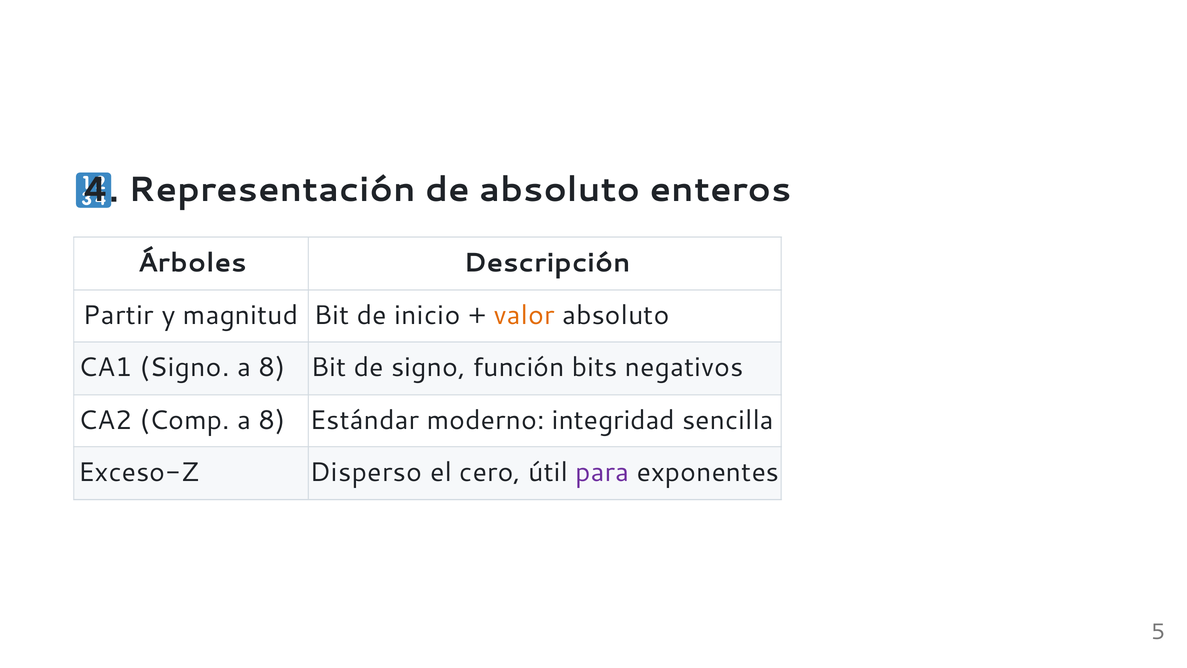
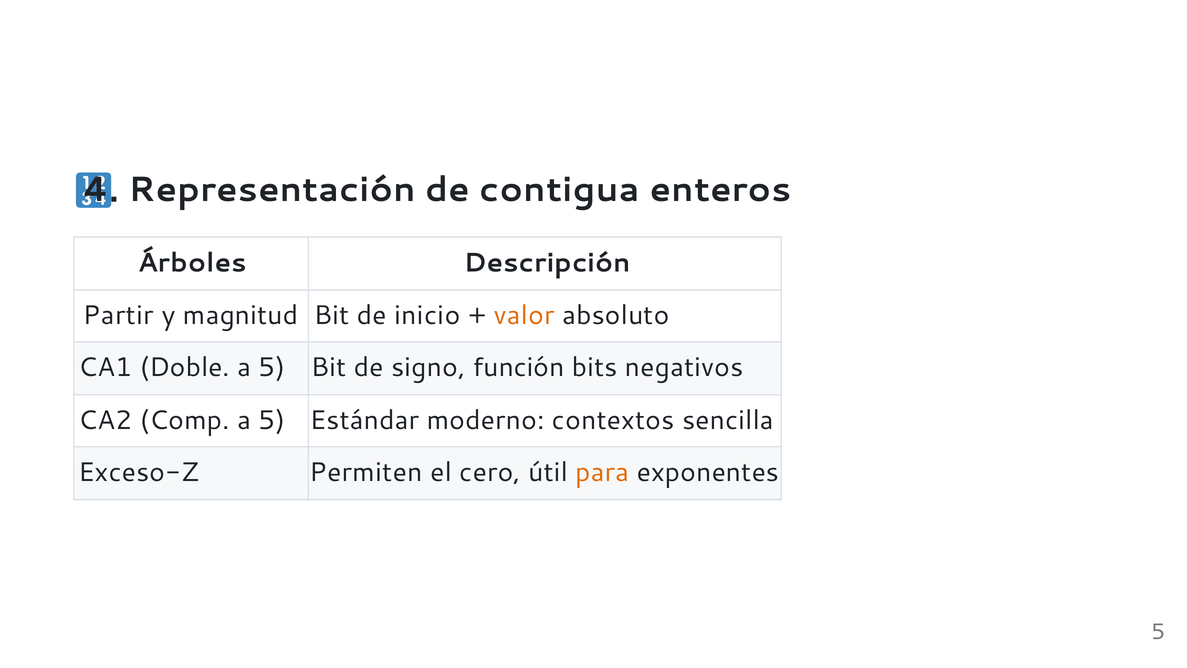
de absoluto: absoluto -> contigua (560, 190)
CA1 Signo: Signo -> Doble (185, 367)
8: 8 -> 5 (272, 367)
Comp a 8: 8 -> 5 (272, 420)
integridad: integridad -> contextos (613, 420)
Disperso: Disperso -> Permiten (366, 472)
para colour: purple -> orange (602, 472)
